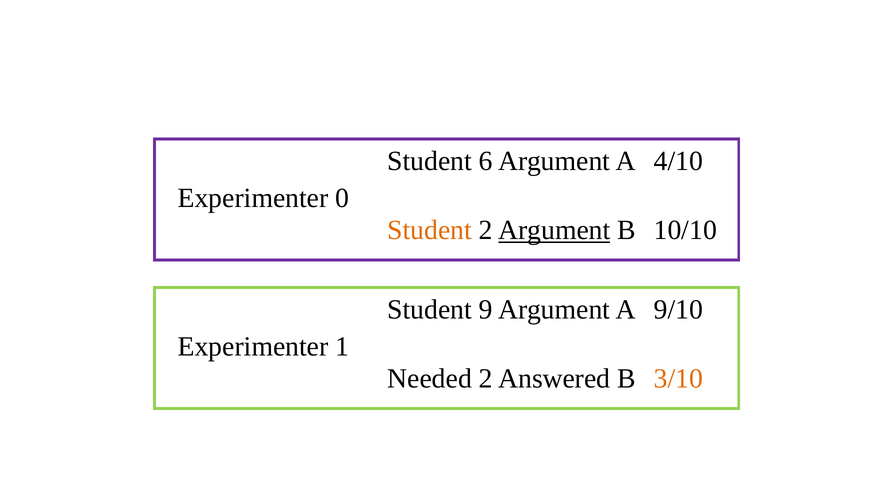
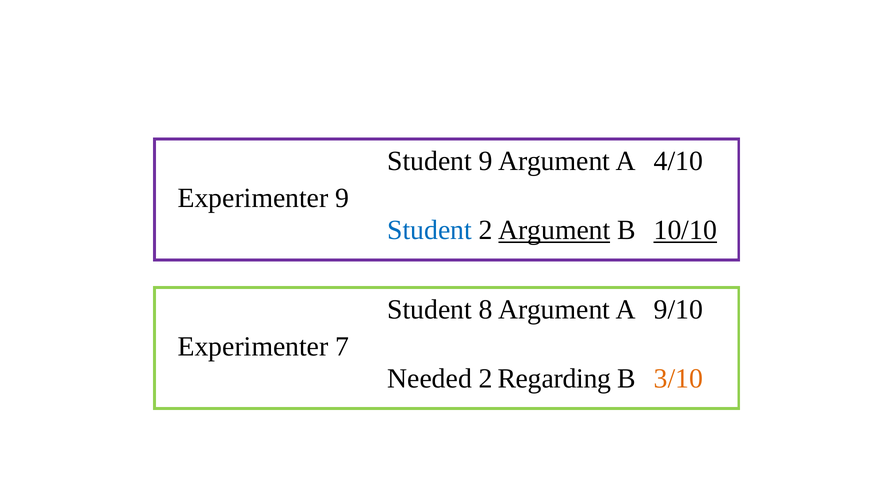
Student 6: 6 -> 9 (486, 161)
Experimenter 0: 0 -> 9 (342, 198)
Student colour: orange -> blue (430, 230)
10/10 underline: none -> present (685, 230)
9: 9 -> 8 (486, 309)
1: 1 -> 7 (342, 346)
Answered: Answered -> Regarding (554, 378)
